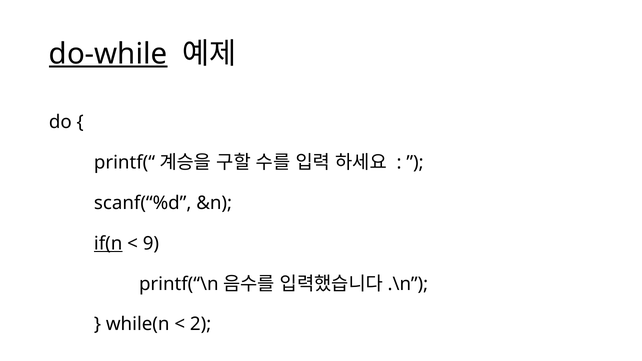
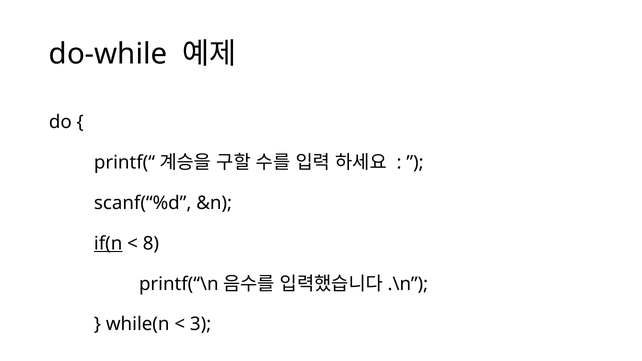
do-while underline: present -> none (108, 54)
9: 9 -> 8 (151, 244)
2: 2 -> 3 (201, 324)
